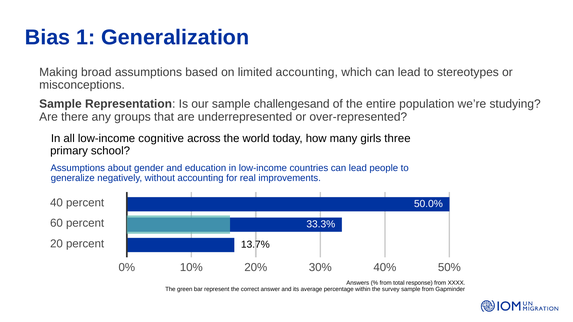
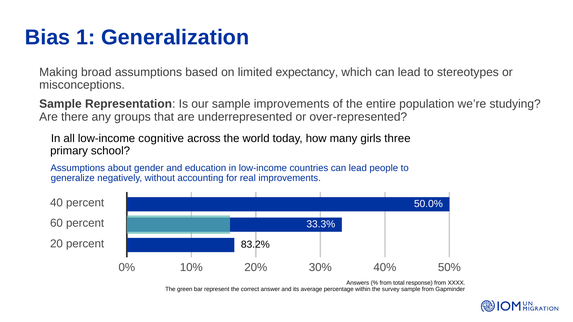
limited accounting: accounting -> expectancy (307, 72)
sample challengesand: challengesand -> improvements (292, 104)
13.7%: 13.7% -> 83.2% (255, 245)
